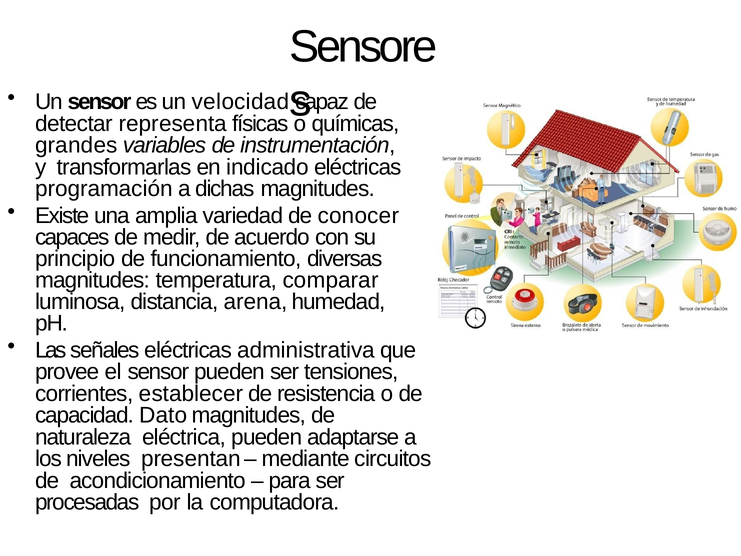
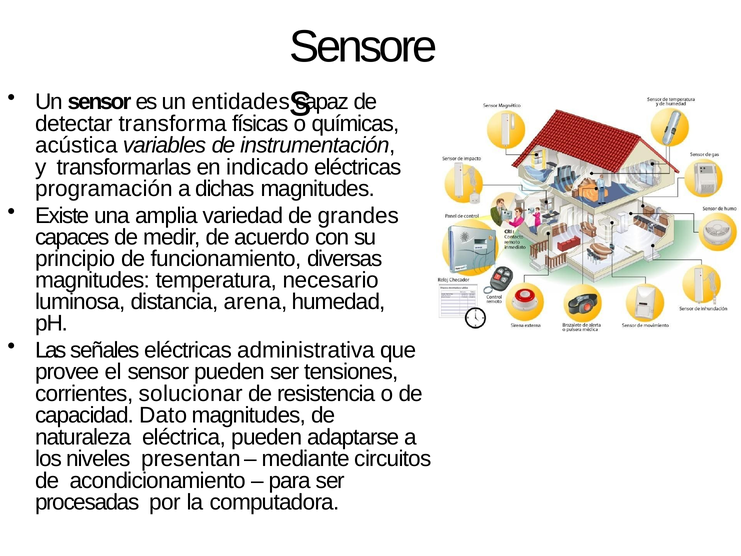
velocidad: velocidad -> entidades (241, 102)
representa: representa -> transforma (173, 124)
grandes: grandes -> acústica (76, 145)
conocer: conocer -> grandes (358, 216)
comparar: comparar -> necesario (331, 280)
establecer: establecer -> solucionar (191, 394)
